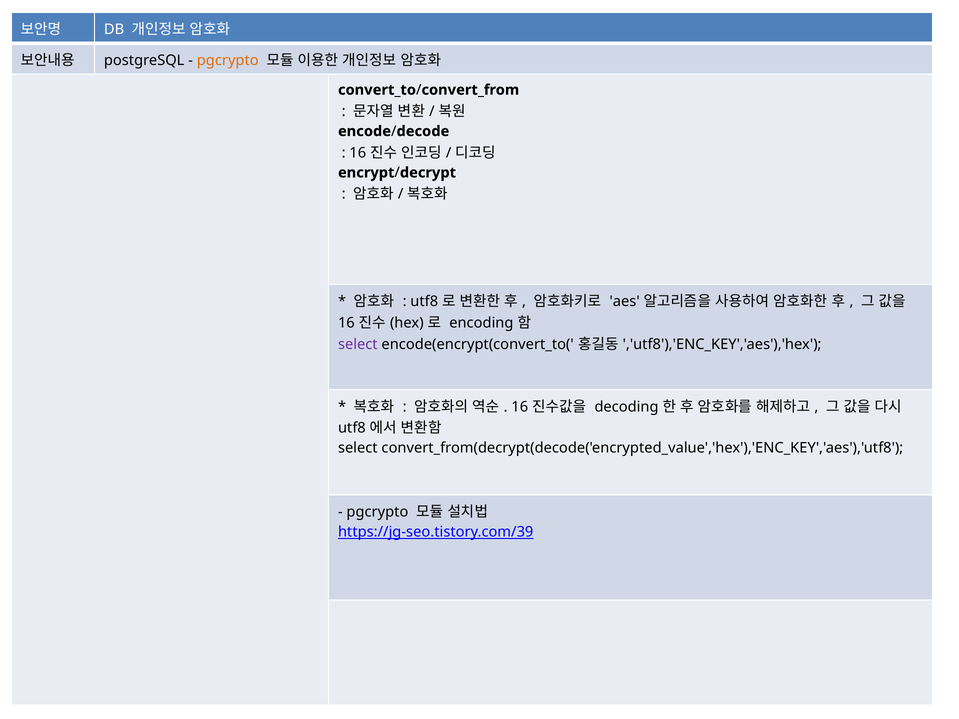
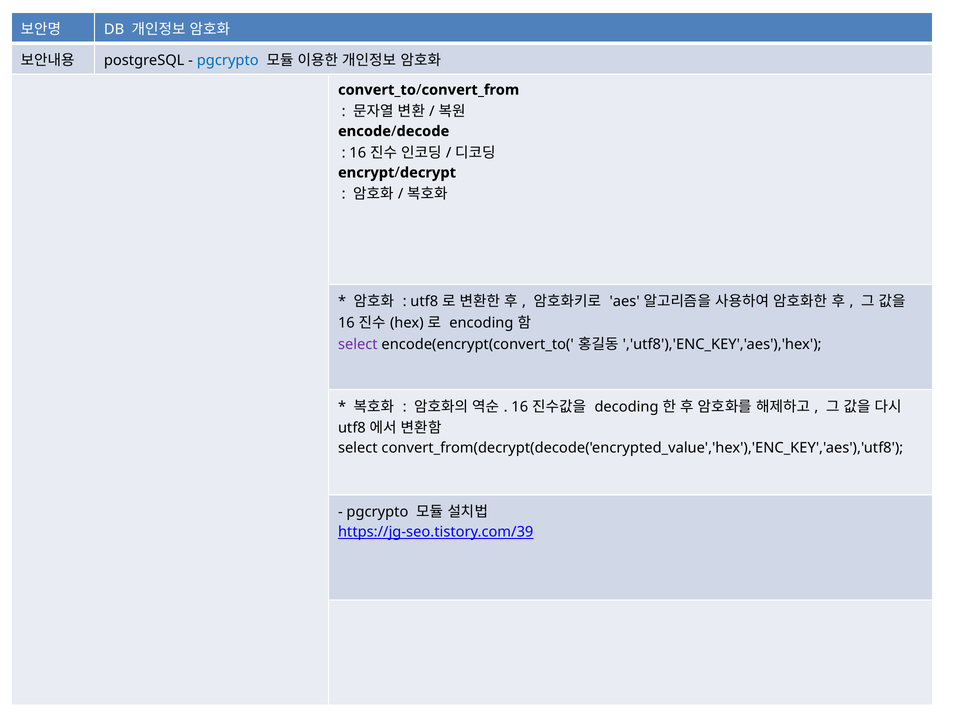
pgcrypto colour: orange -> blue (228, 60)
